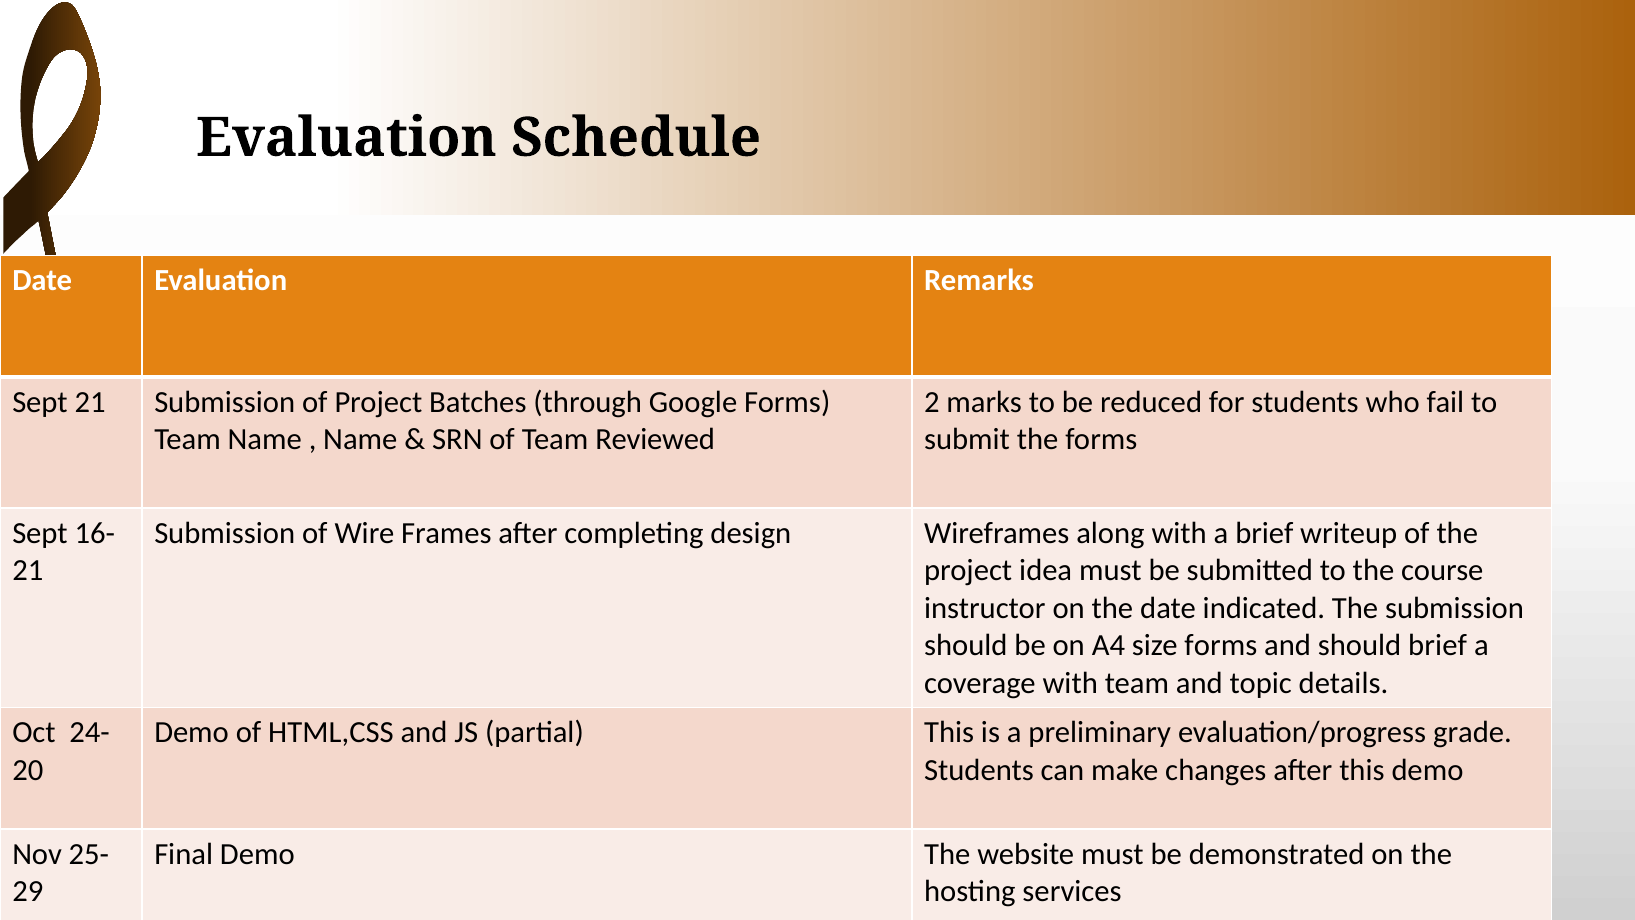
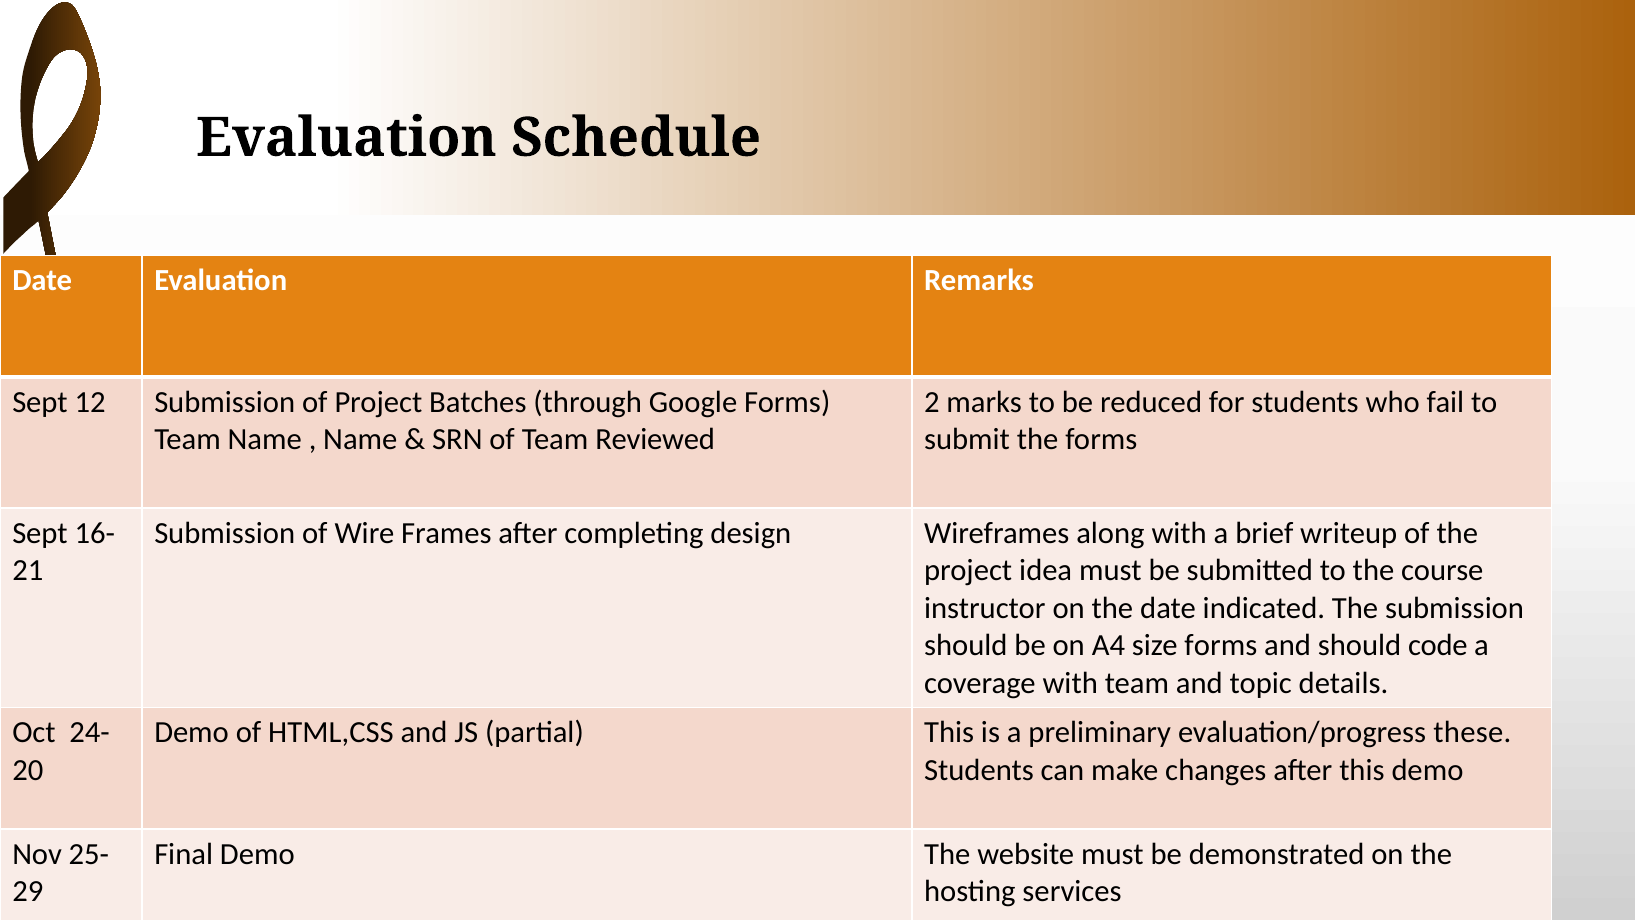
Sept 21: 21 -> 12 (90, 402)
should brief: brief -> code (1438, 645)
grade: grade -> these (1472, 732)
